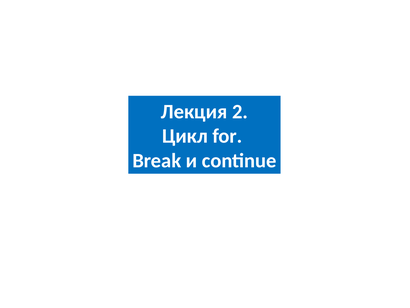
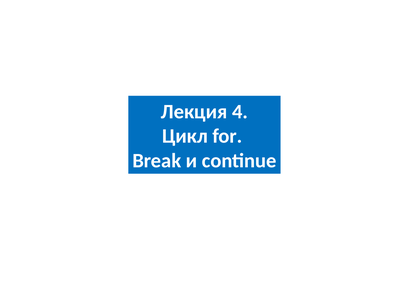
2: 2 -> 4 (240, 111)
